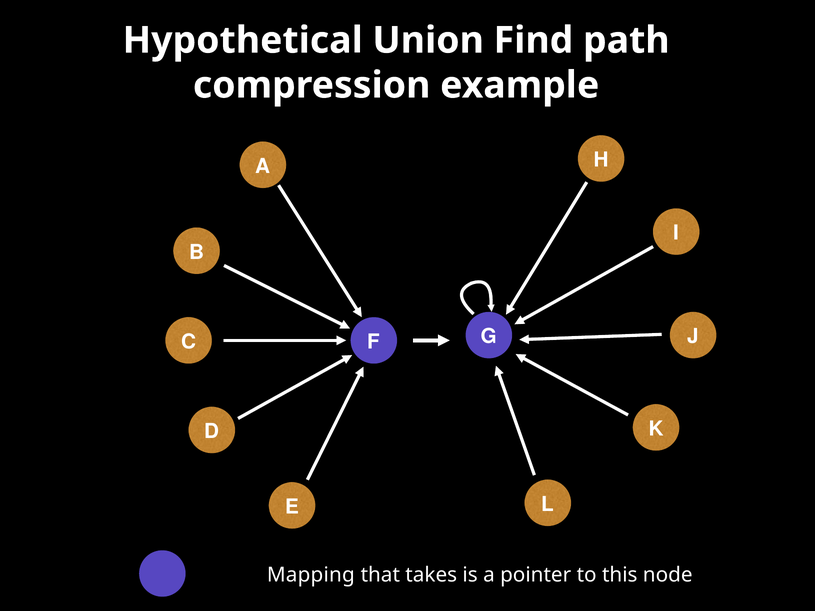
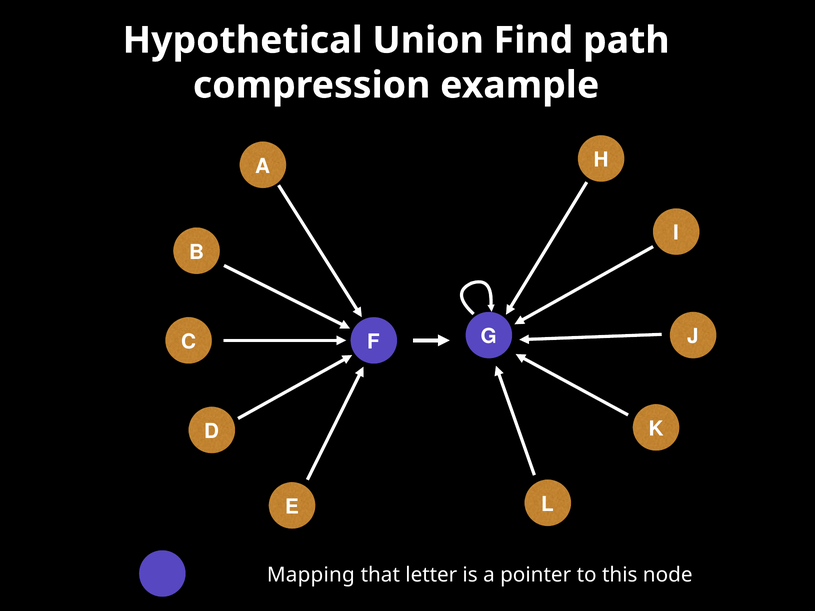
takes: takes -> letter (431, 575)
